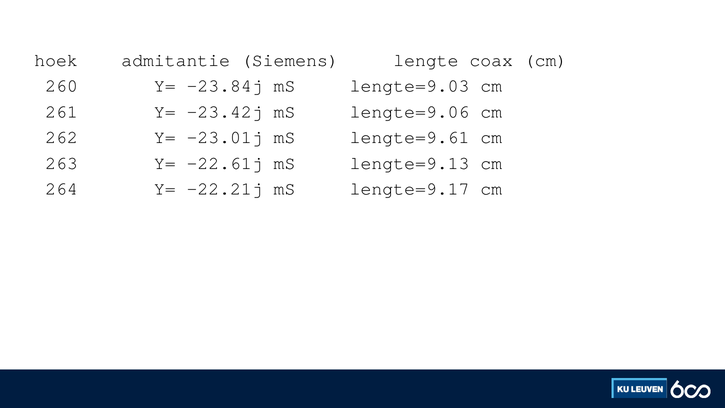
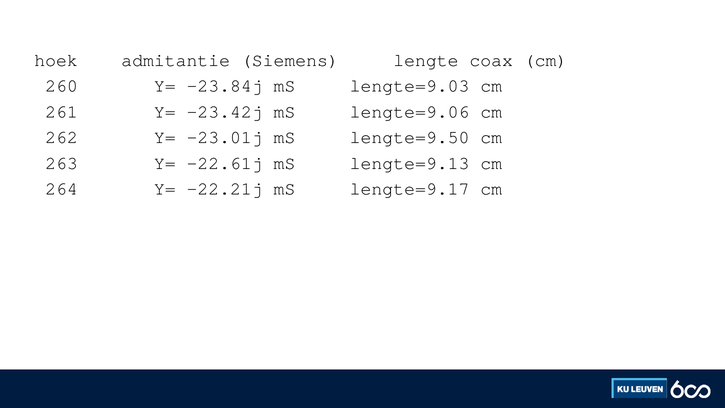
lengte=9.61: lengte=9.61 -> lengte=9.50 (410, 137)
